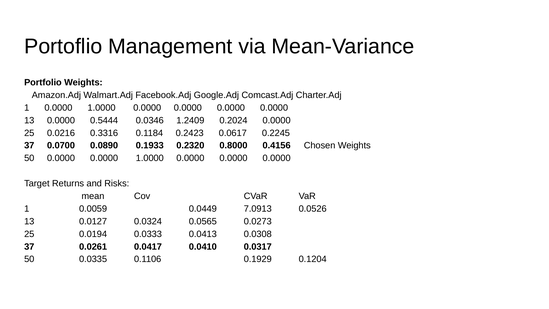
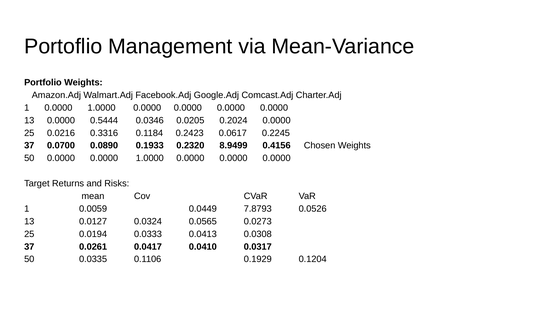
1.2409: 1.2409 -> 0.0205 (190, 120)
0.8000: 0.8000 -> 8.9499 (233, 146)
7.0913: 7.0913 -> 7.8793 (258, 209)
